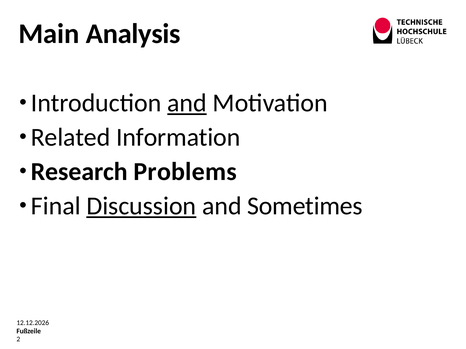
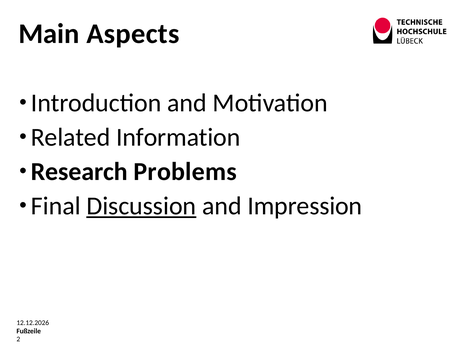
Analysis: Analysis -> Aspects (133, 34)
and underline: present -> none (187, 103)
Sometimes: Sometimes -> Impression (305, 206)
